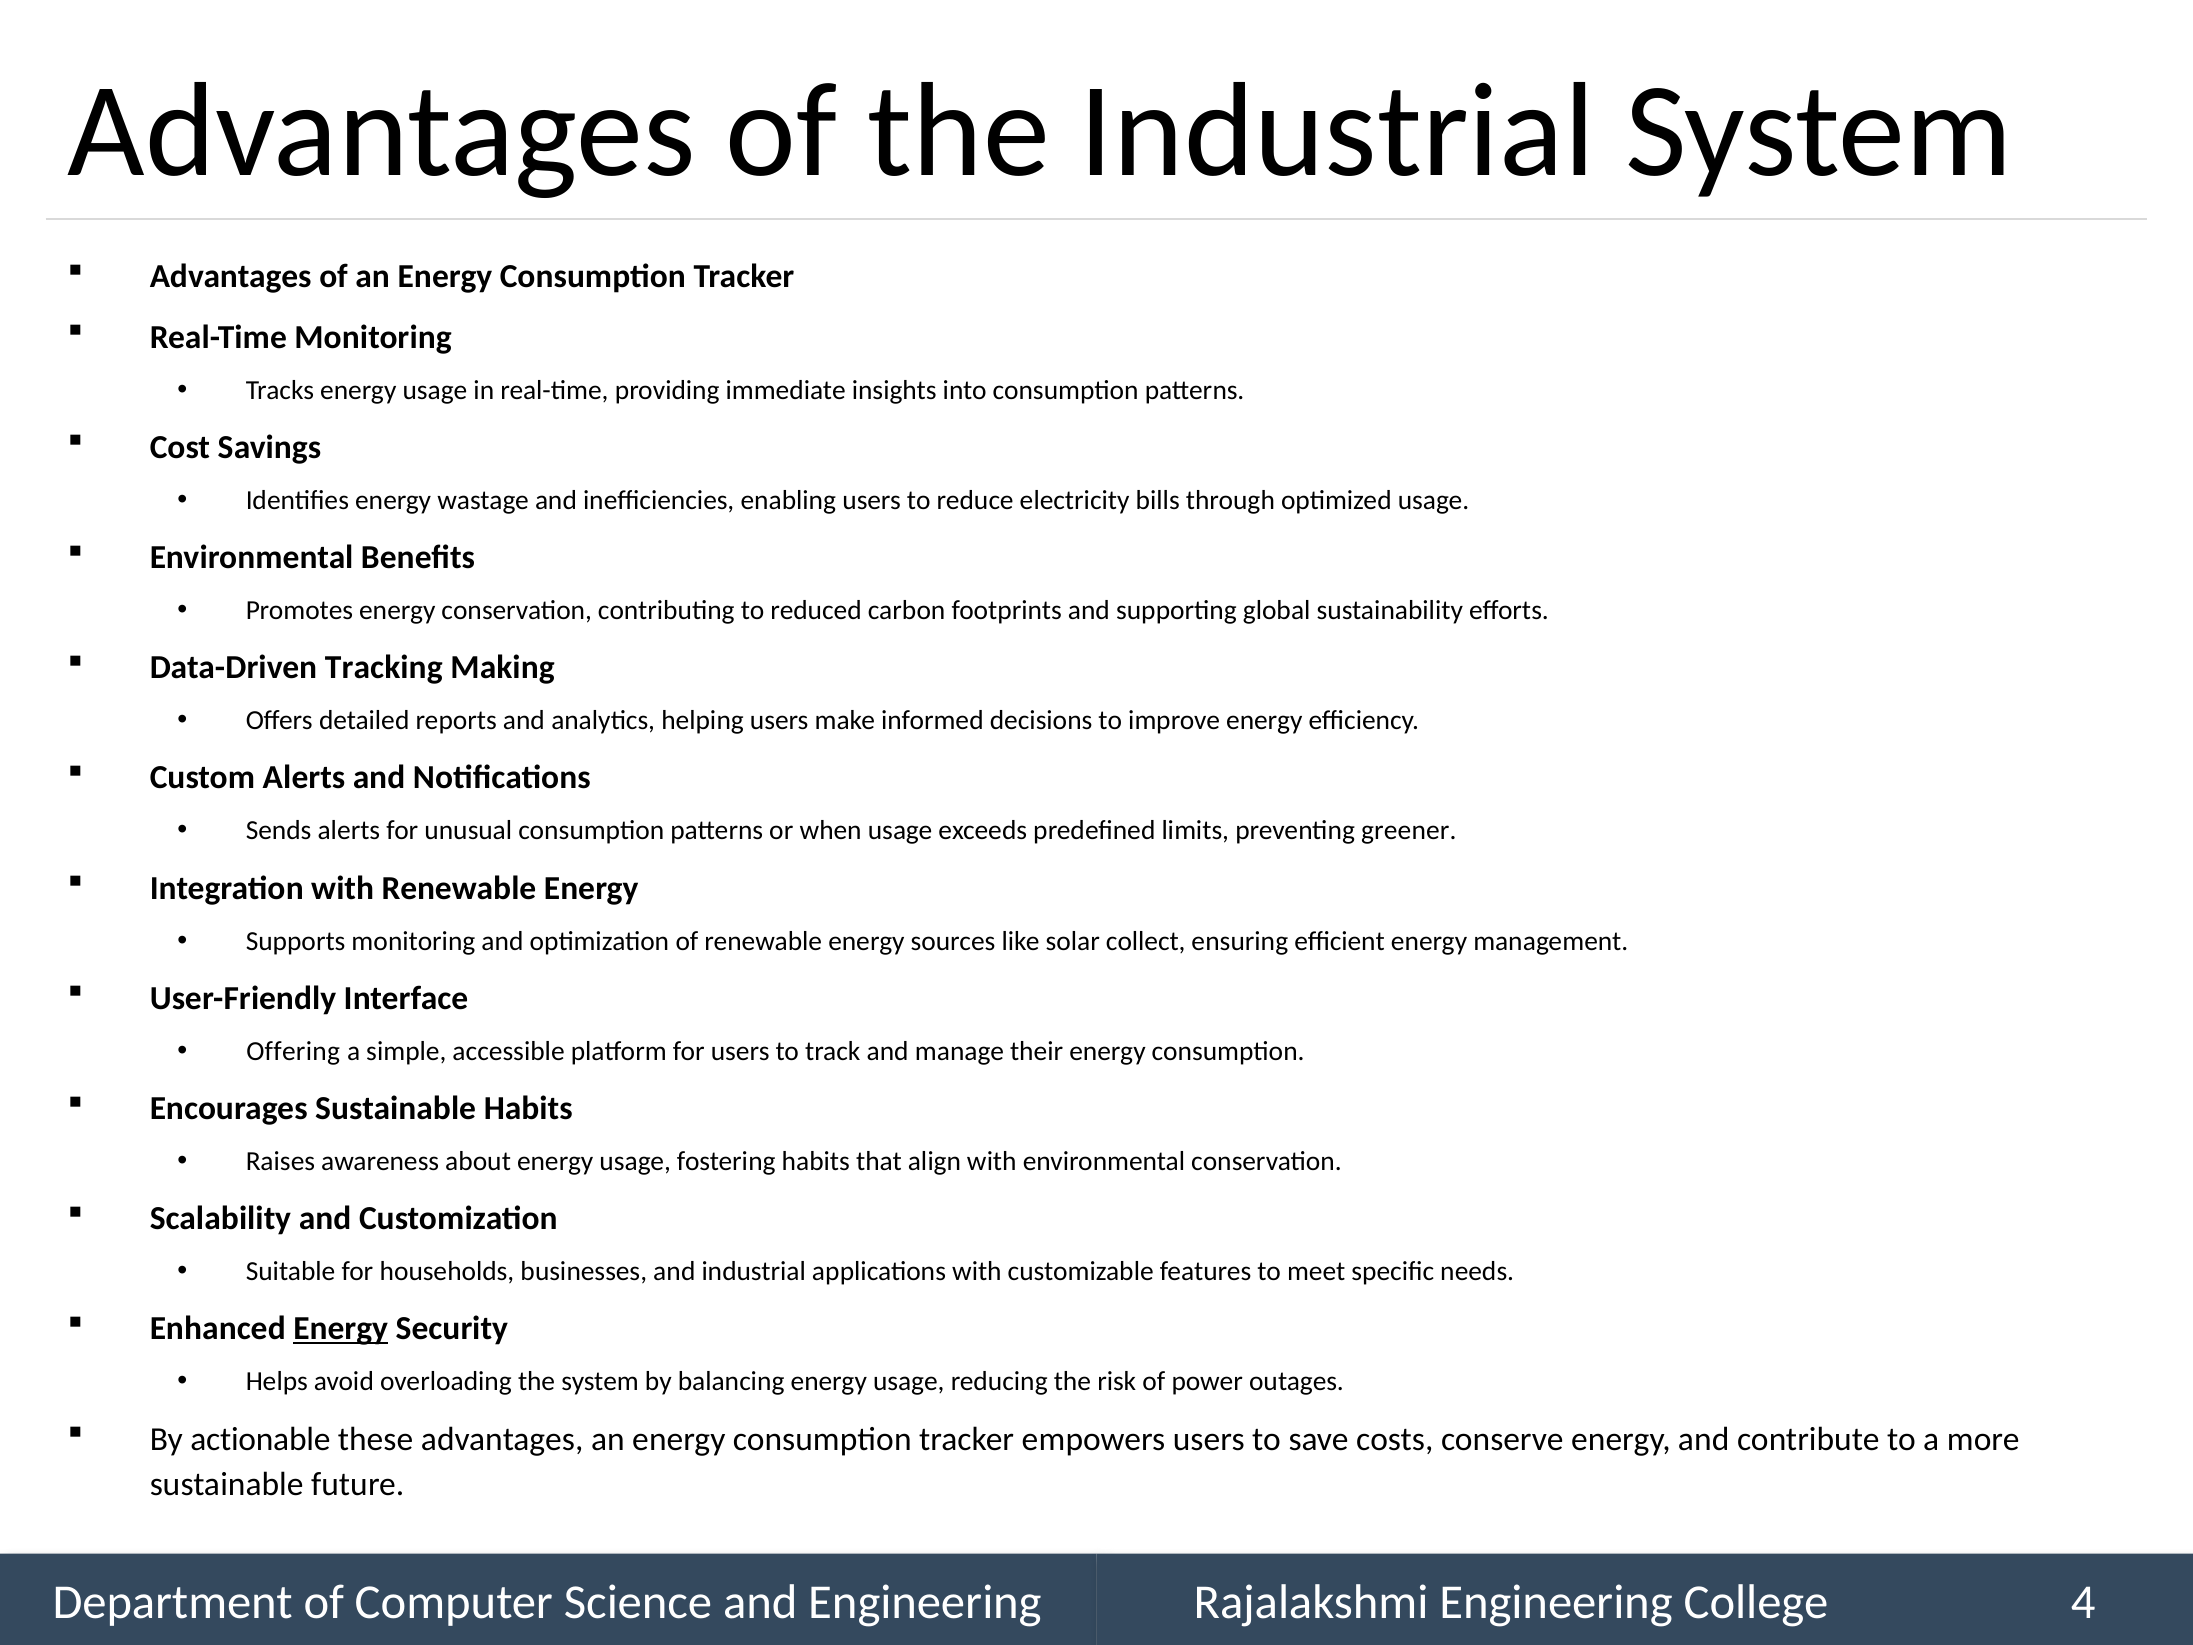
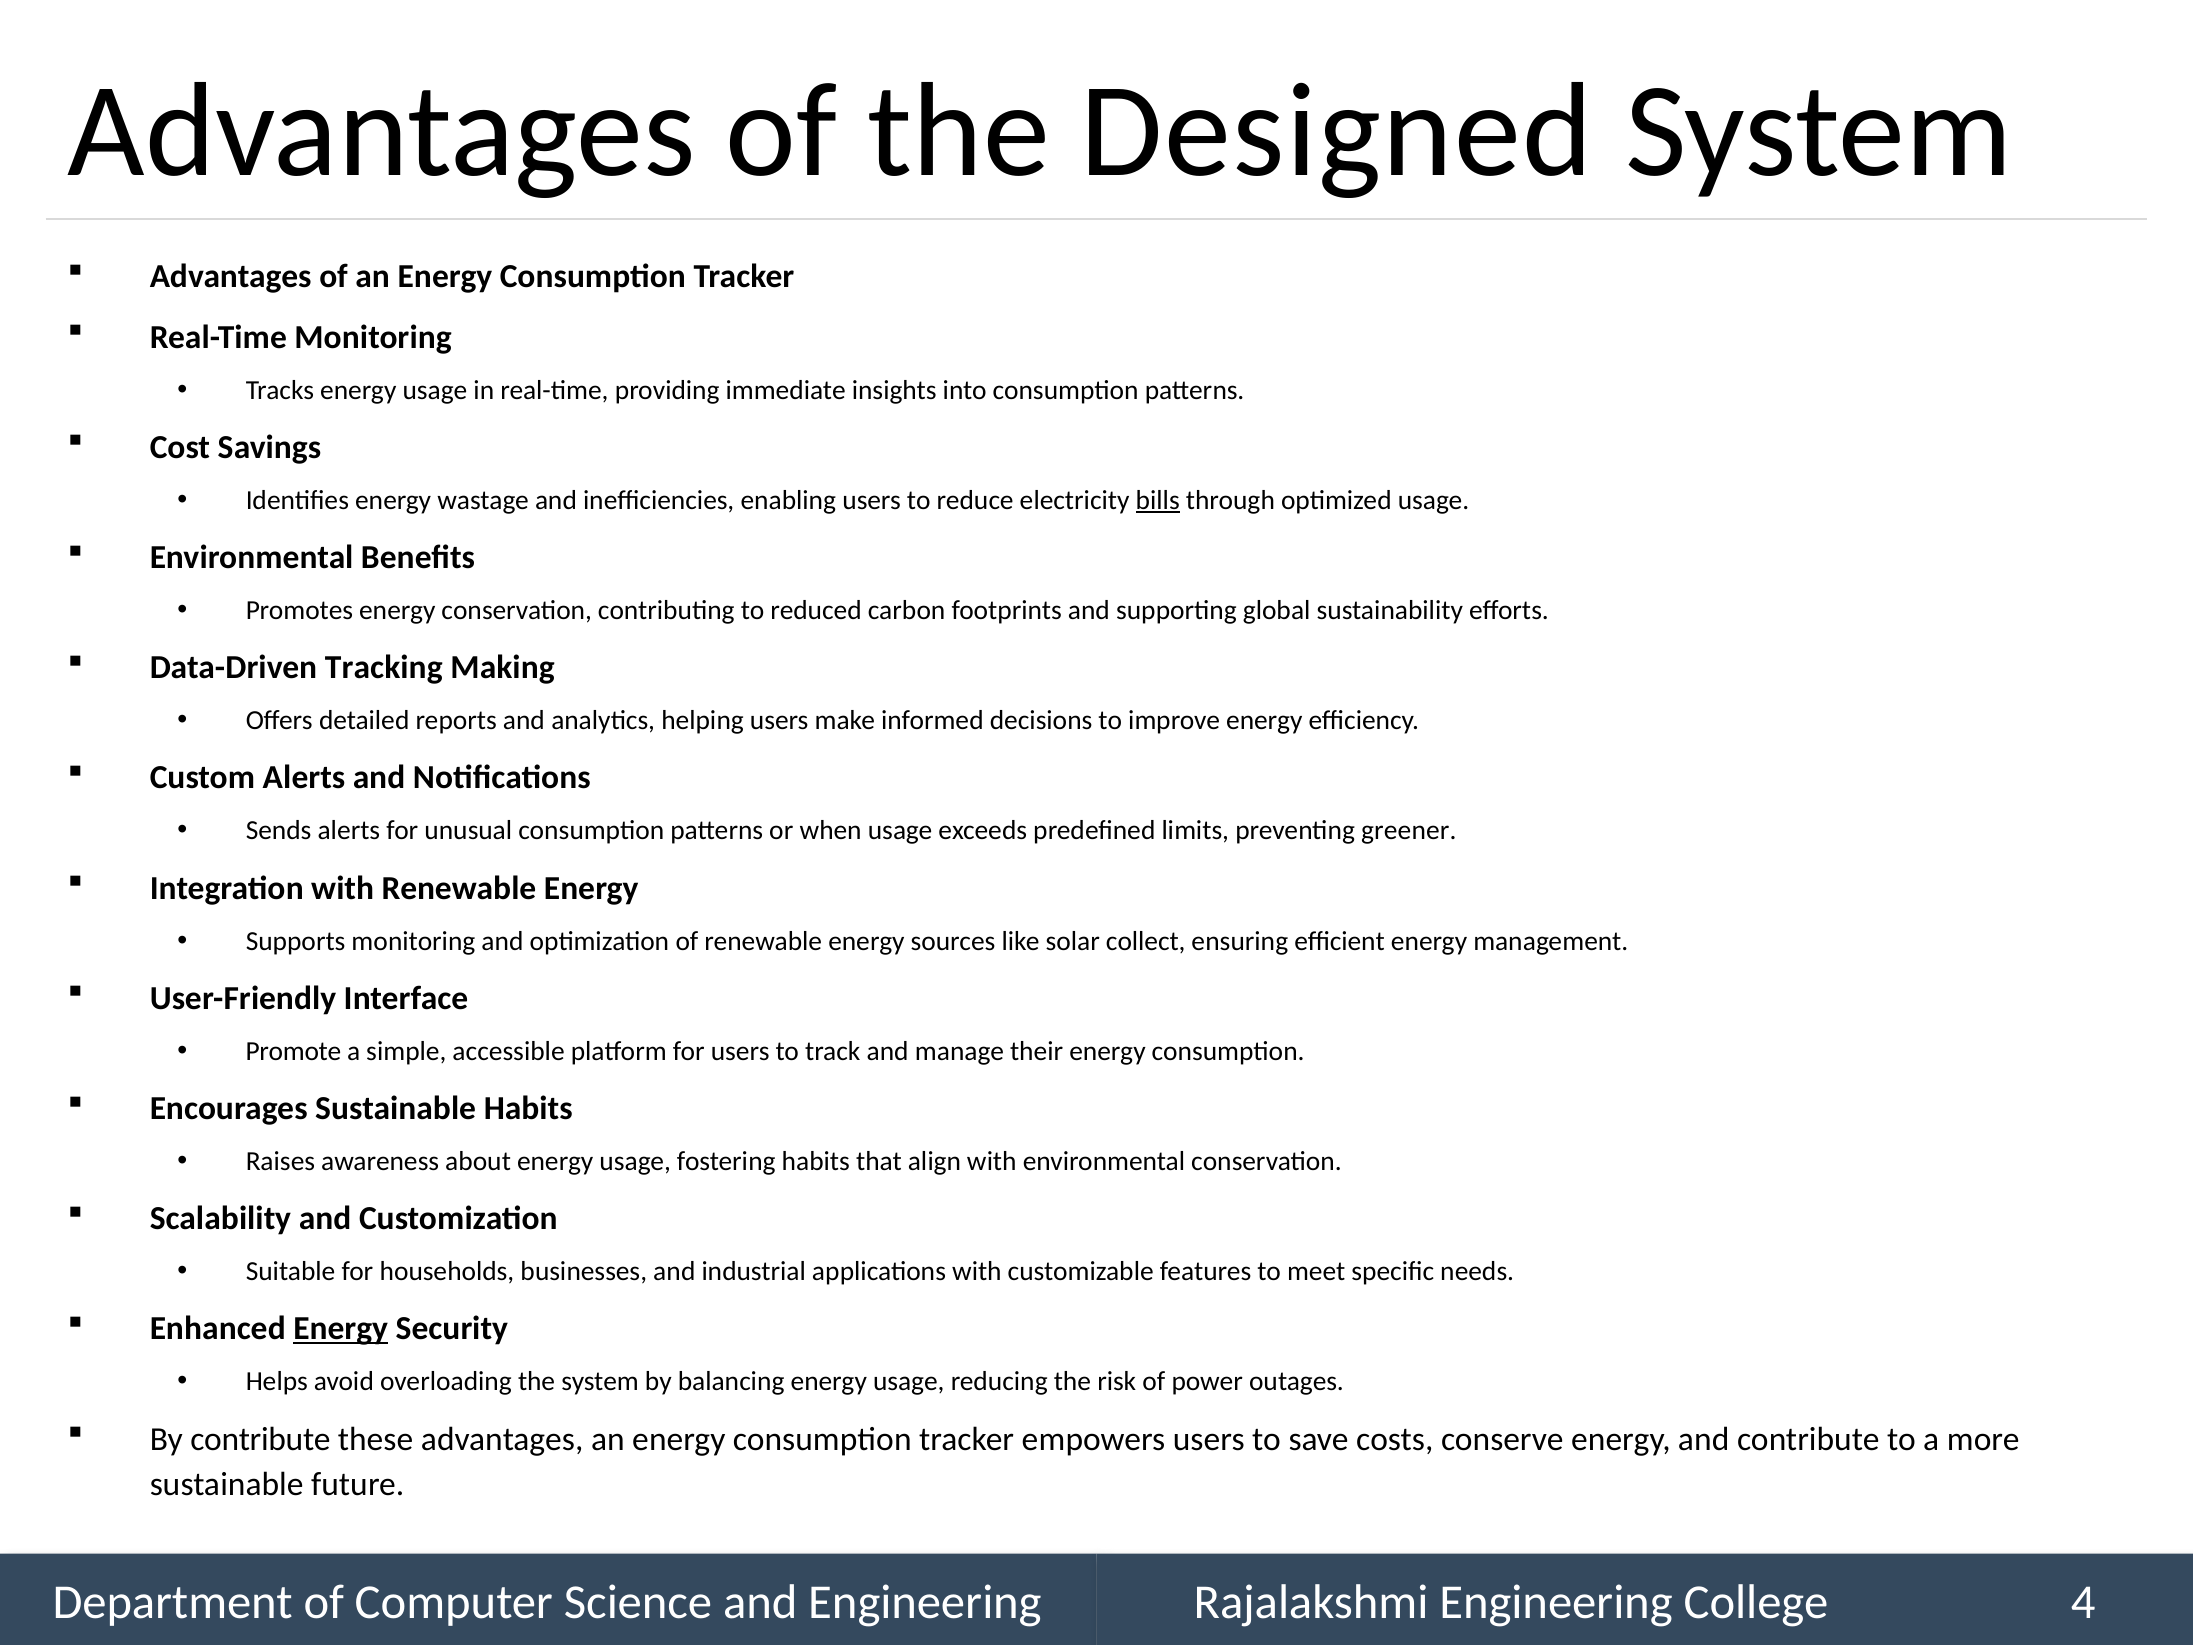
the Industrial: Industrial -> Designed (1337, 132)
bills underline: none -> present (1158, 500)
Offering: Offering -> Promote (293, 1051)
By actionable: actionable -> contribute (260, 1439)
